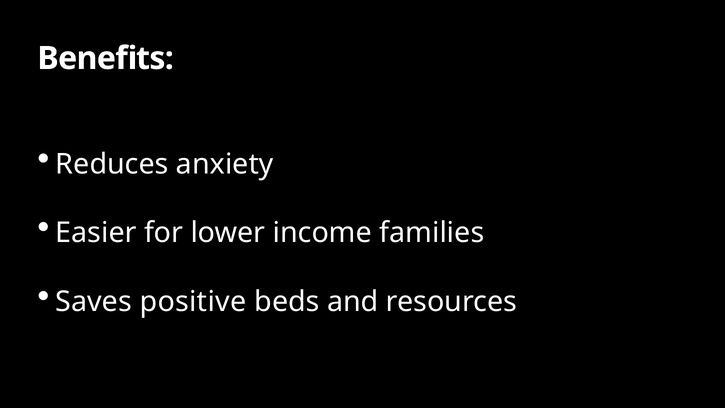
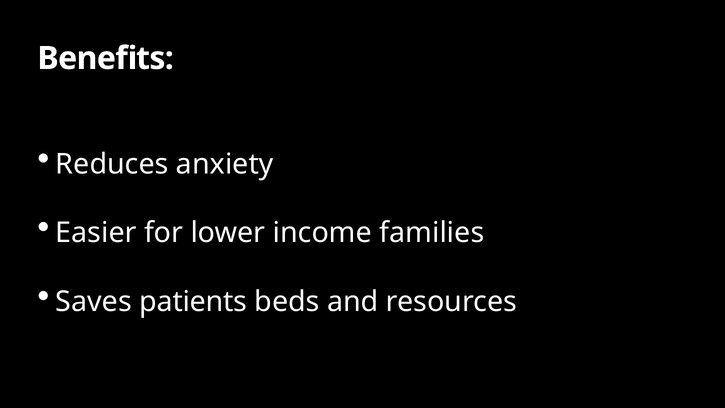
positive: positive -> patients (193, 302)
